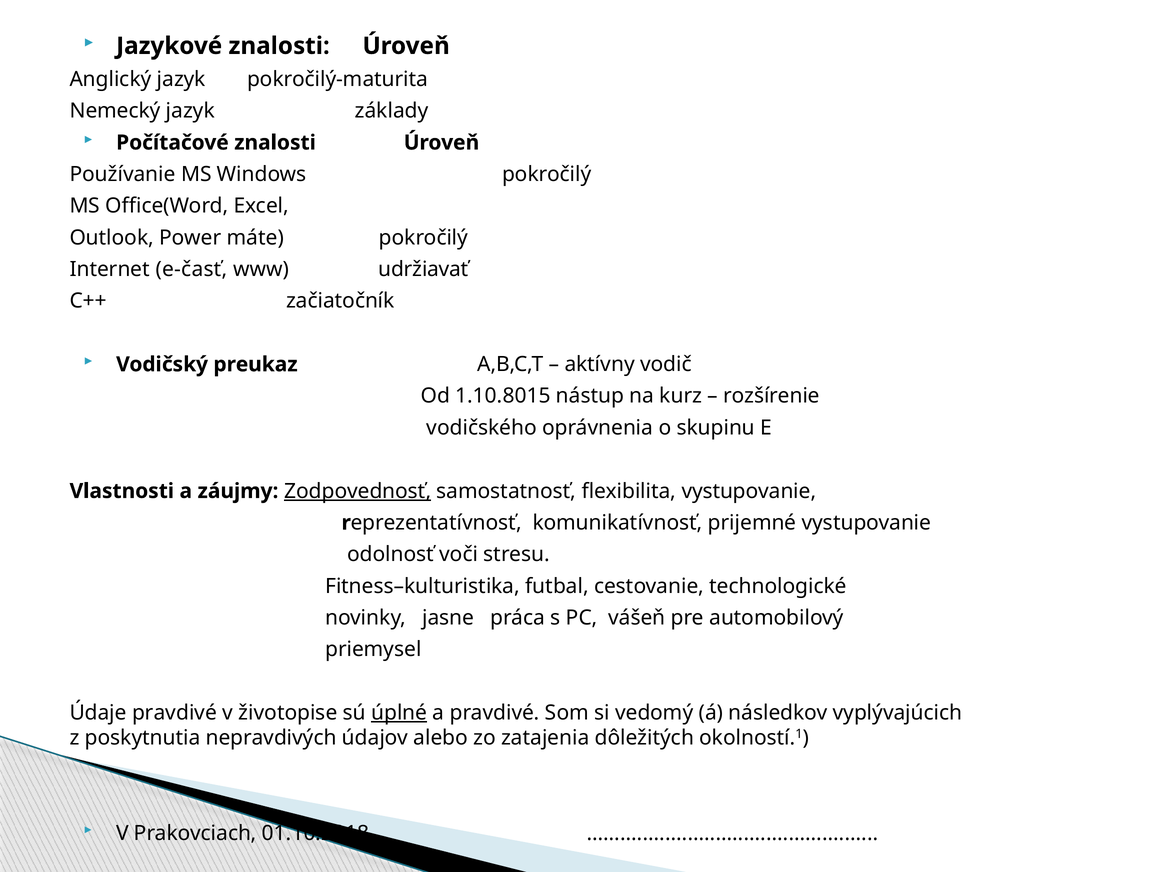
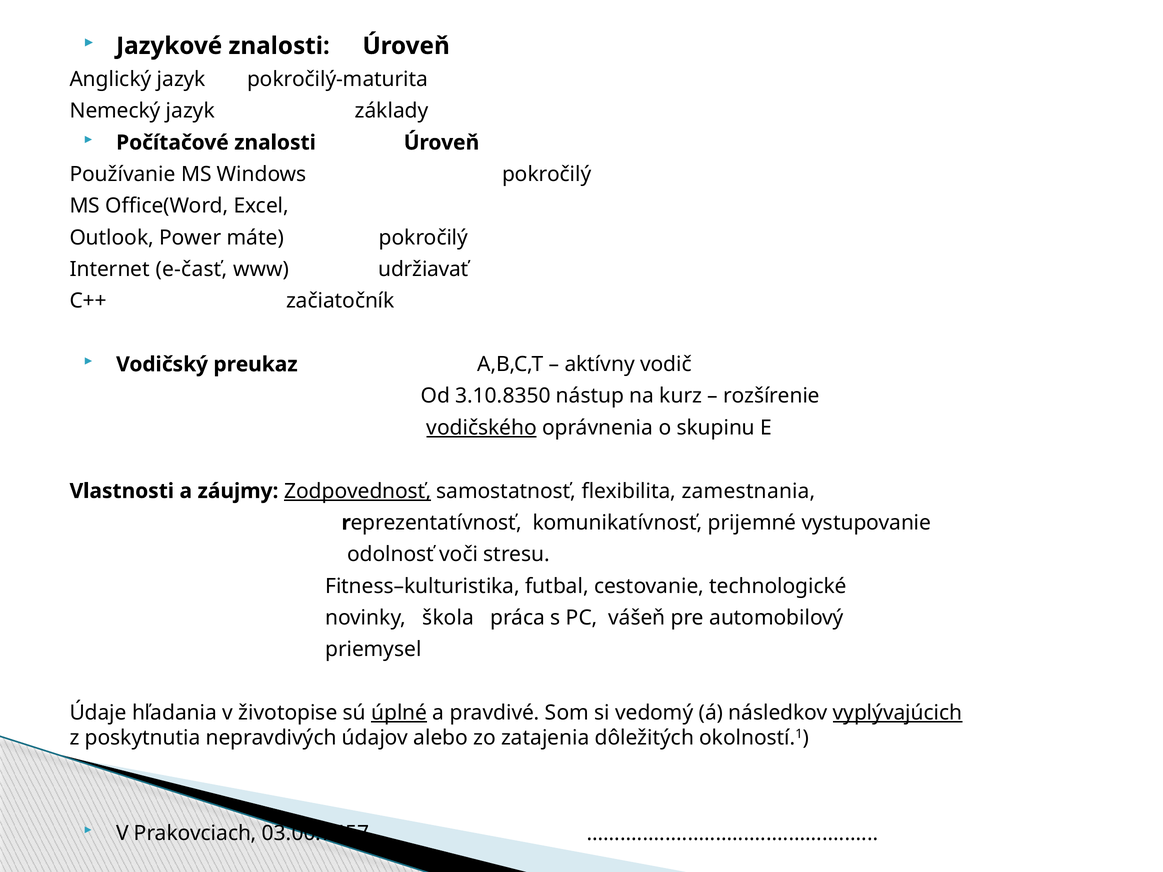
1.10.8015: 1.10.8015 -> 3.10.8350 (503, 396)
vodičského underline: none -> present (482, 428)
flexibilita vystupovanie: vystupovanie -> zamestnania (749, 491)
jasne: jasne -> škola (448, 618)
Údaje pravdivé: pravdivé -> hľadania (175, 713)
vyplývajúcich underline: none -> present (898, 713)
01.10.2018: 01.10.2018 -> 03.00.7457 (316, 833)
